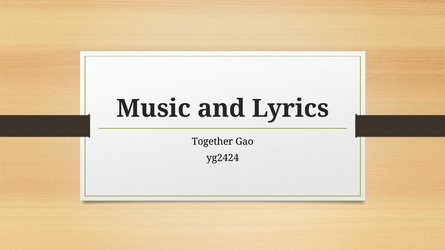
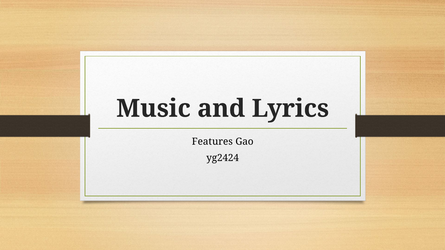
Together: Together -> Features (212, 142)
